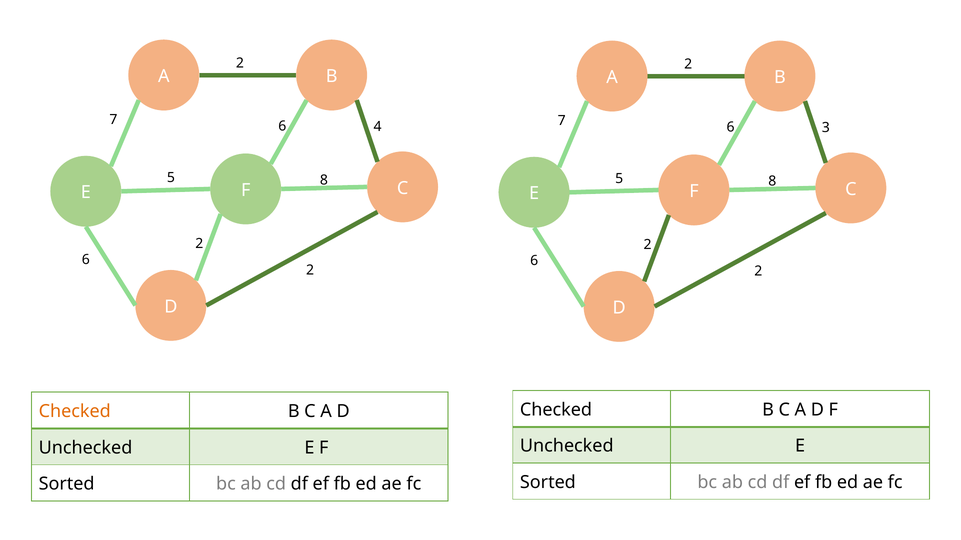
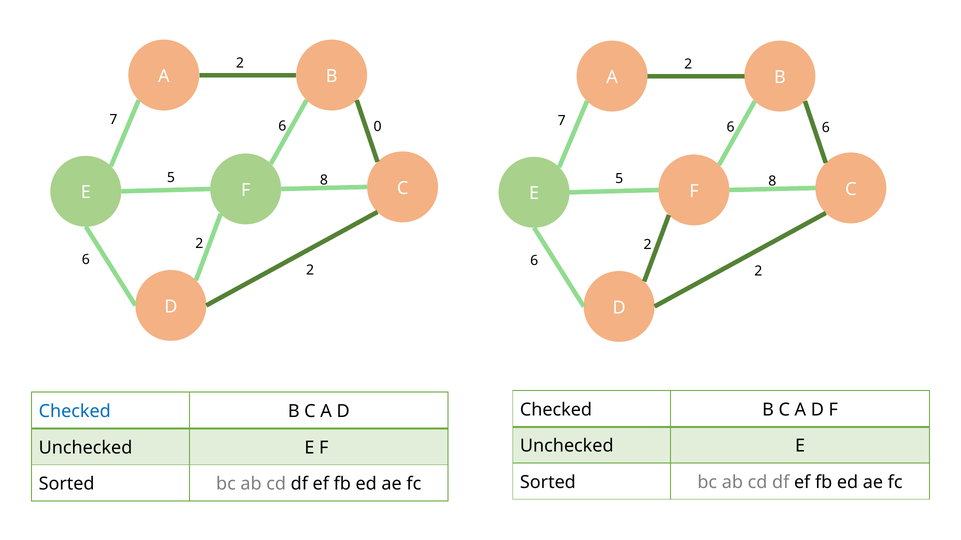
4: 4 -> 0 (378, 127)
6 3: 3 -> 6 (826, 128)
Checked colour: orange -> blue (75, 412)
